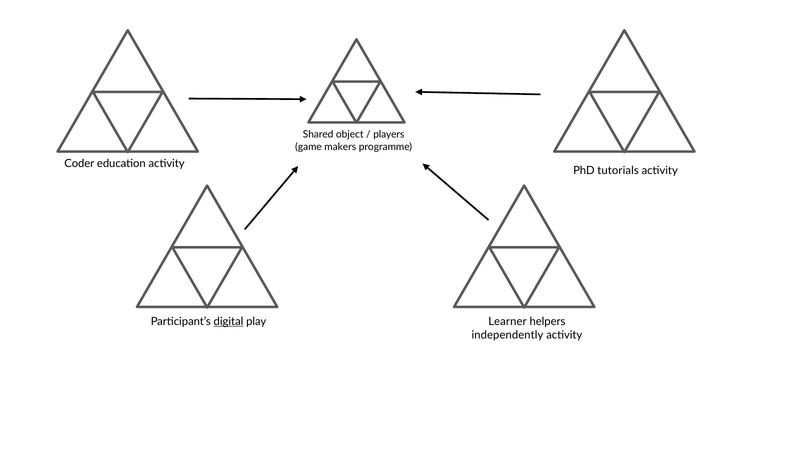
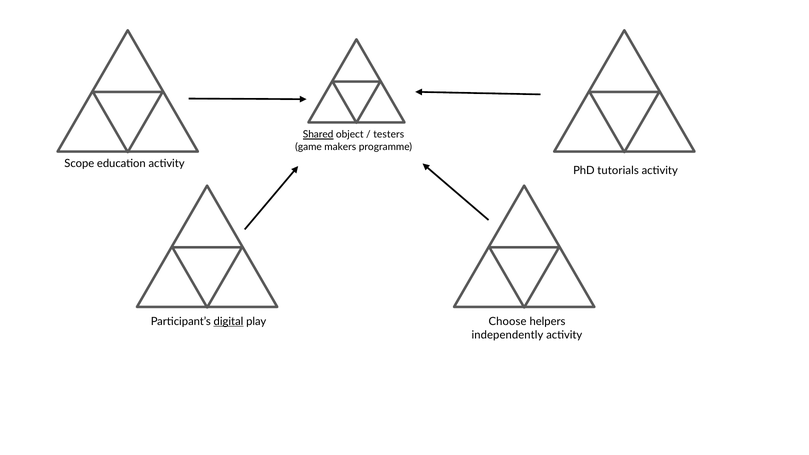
Shared underline: none -> present (318, 135)
players: players -> testers (389, 135)
Coder: Coder -> Scope (79, 164)
Learner: Learner -> Choose (507, 321)
